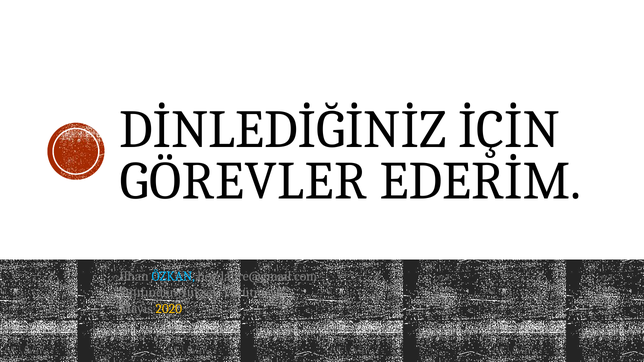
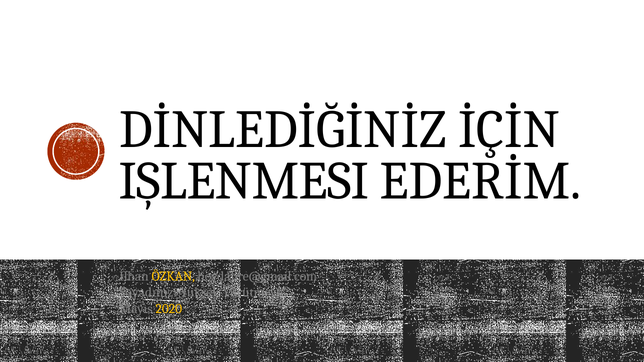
GÖREVLER: GÖREVLER -> IŞLENMESI (244, 181)
ÖZKAN colour: light blue -> yellow (173, 277)
Sınıfından: Sınıfından -> Soyadınızı (148, 293)
